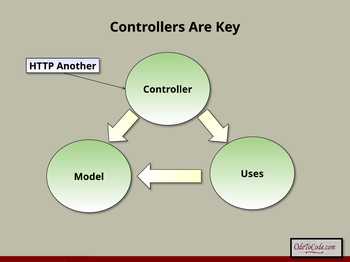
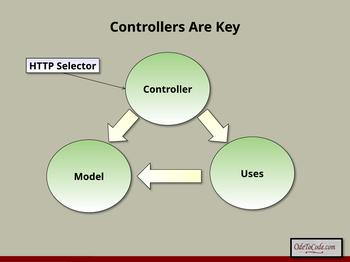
Another: Another -> Selector (76, 66)
